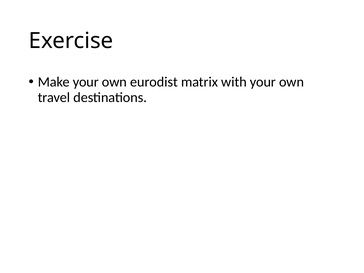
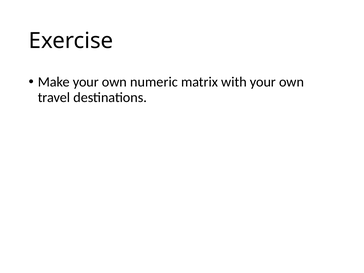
eurodist: eurodist -> numeric (154, 82)
